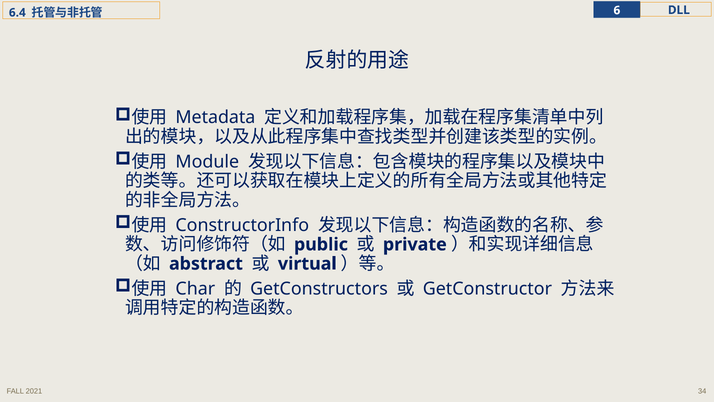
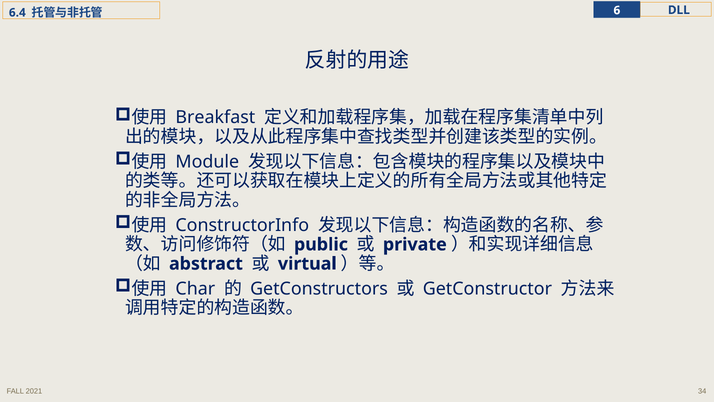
Metadata: Metadata -> Breakfast (215, 117)
